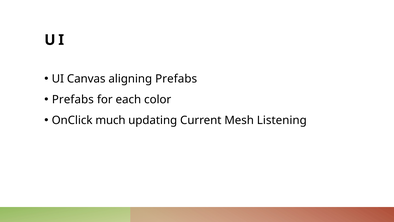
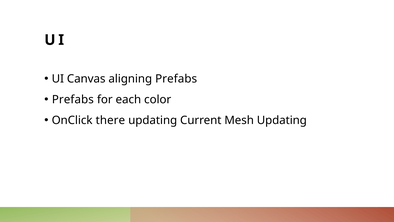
much: much -> there (110, 120)
Mesh Listening: Listening -> Updating (282, 120)
